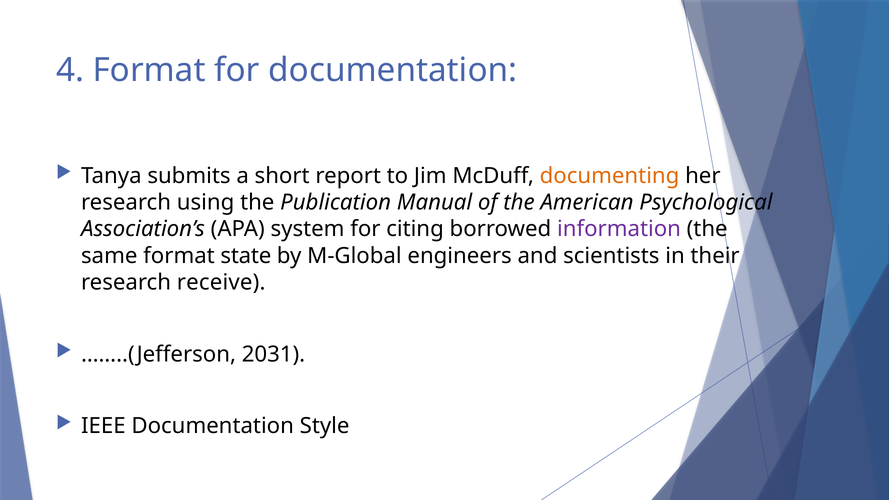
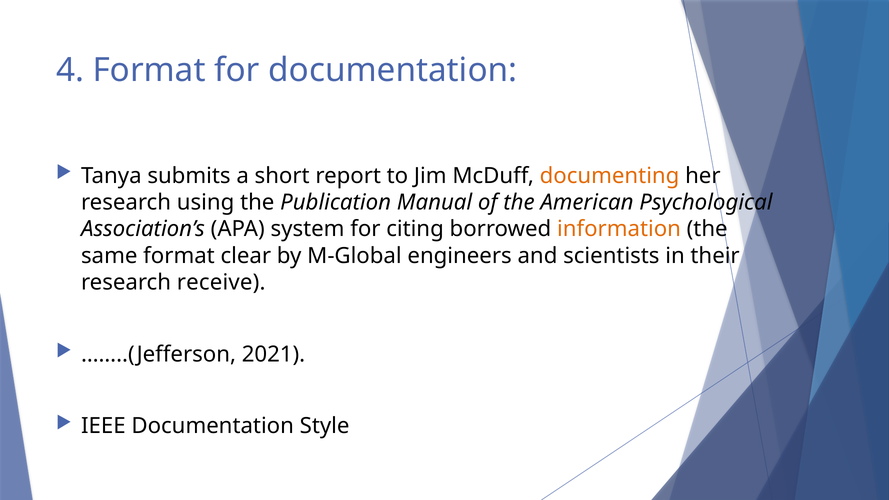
information colour: purple -> orange (619, 229)
state: state -> clear (246, 256)
2031: 2031 -> 2021 (273, 354)
